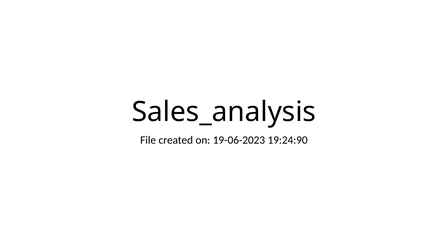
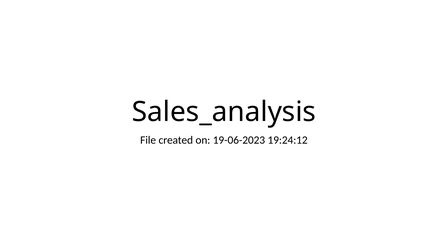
19:24:90: 19:24:90 -> 19:24:12 (288, 140)
